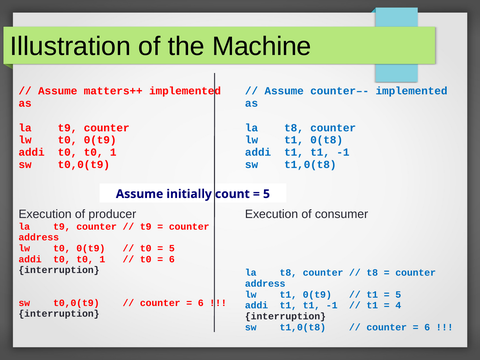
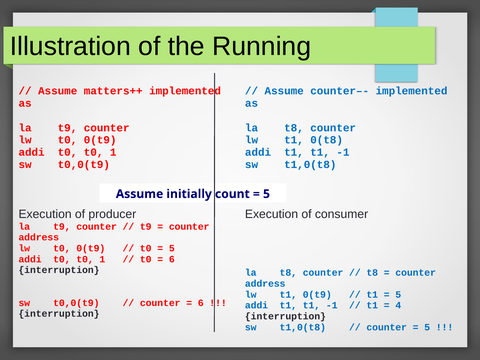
Machine: Machine -> Running (262, 46)
6: 6 -> 5 (427, 327)
